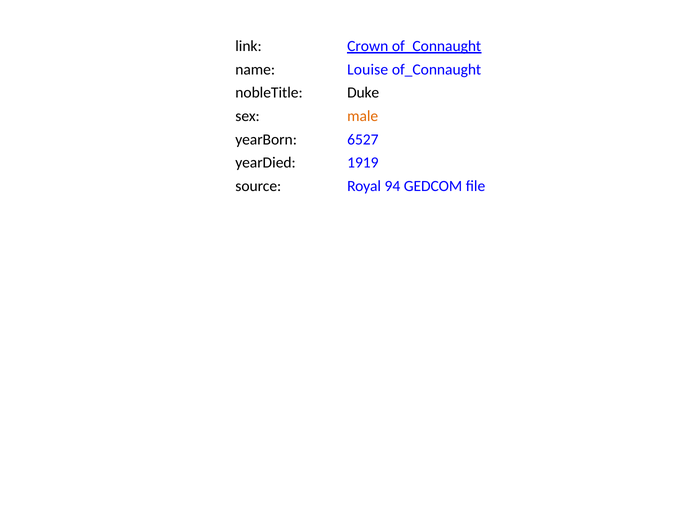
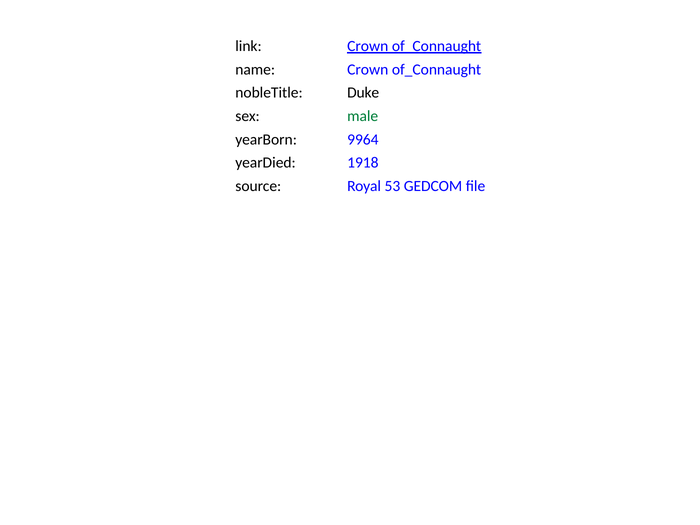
name Louise: Louise -> Crown (368, 69)
male colour: orange -> green (363, 116)
6527: 6527 -> 9964 (363, 139)
1919: 1919 -> 1918 (363, 163)
94: 94 -> 53 (392, 186)
